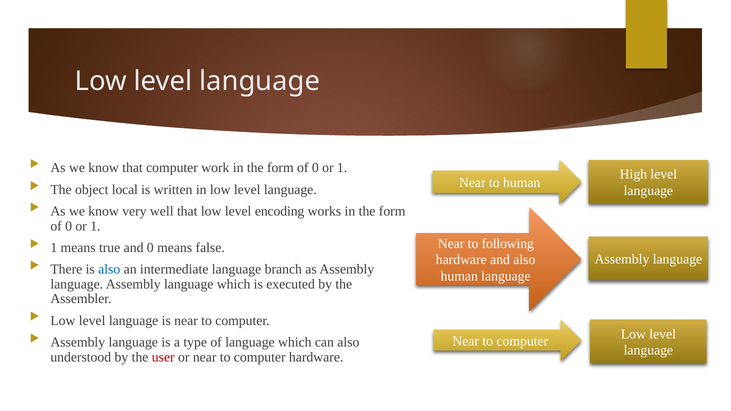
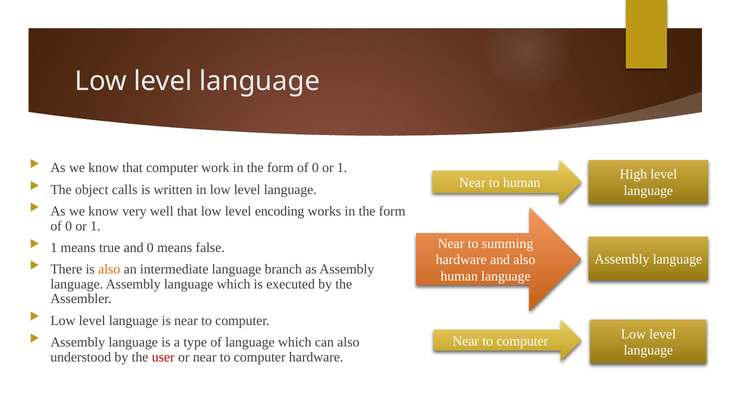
local: local -> calls (125, 190)
following: following -> summing (508, 244)
also colour: blue -> orange (109, 269)
